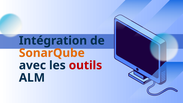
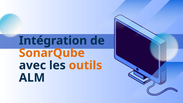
outils colour: red -> orange (85, 65)
